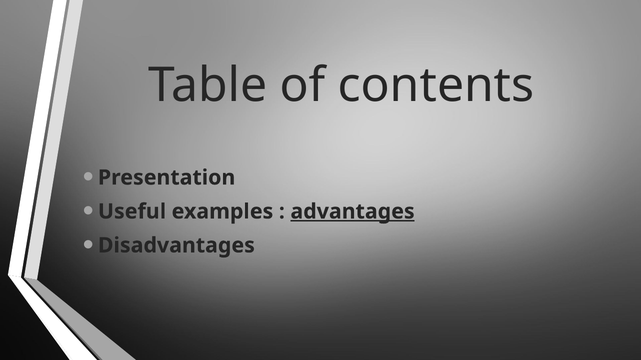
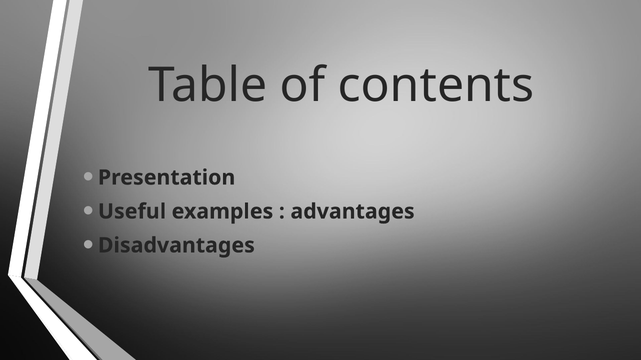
advantages underline: present -> none (353, 212)
